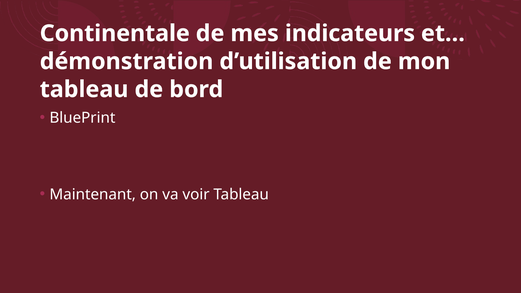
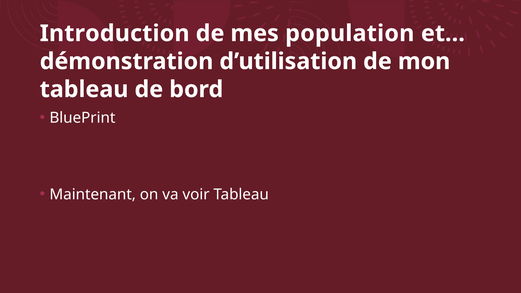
Continentale: Continentale -> Introduction (115, 33)
indicateurs: indicateurs -> population (350, 33)
